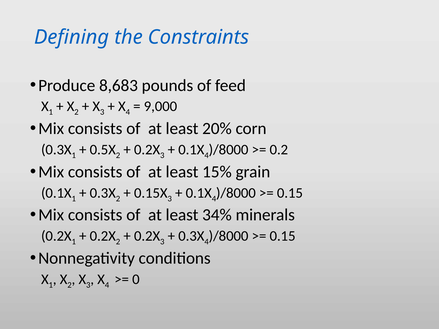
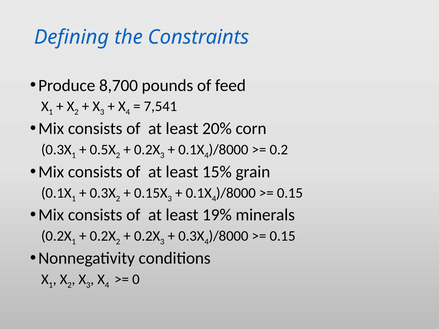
8,683: 8,683 -> 8,700 (119, 86)
9,000: 9,000 -> 7,541 (160, 106)
34%: 34% -> 19% (217, 215)
